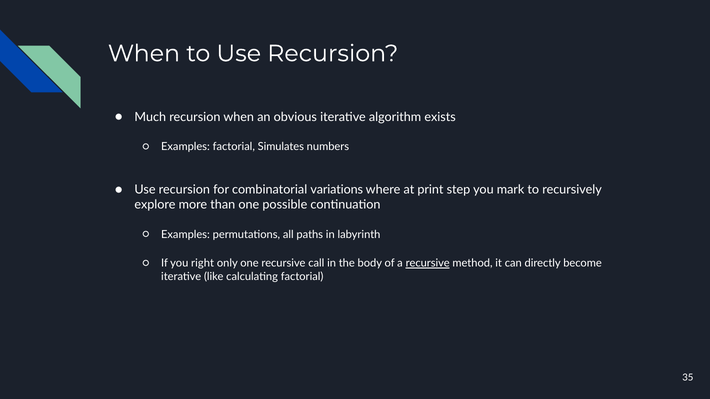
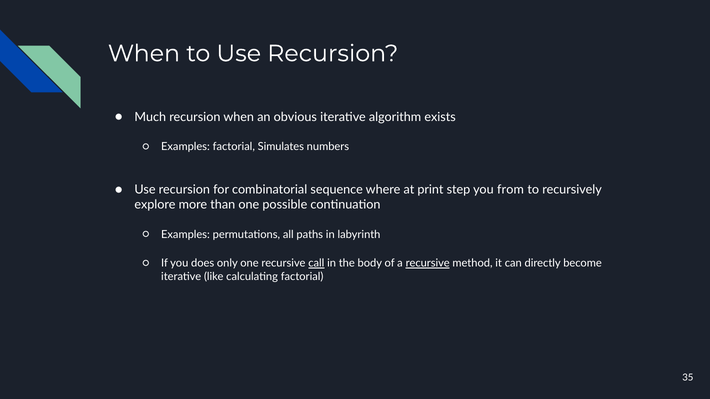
variations: variations -> sequence (337, 190)
mark: mark -> from (510, 190)
right: right -> does (203, 263)
call underline: none -> present (316, 263)
